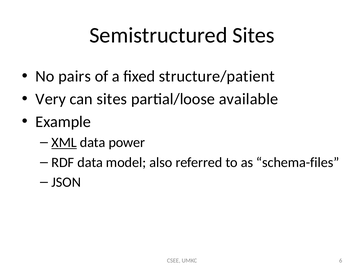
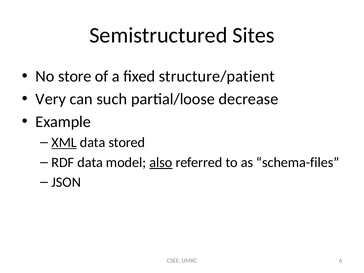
pairs: pairs -> store (75, 76)
can sites: sites -> such (112, 99)
available: available -> decrease (249, 99)
power: power -> stored (127, 143)
also underline: none -> present (161, 162)
